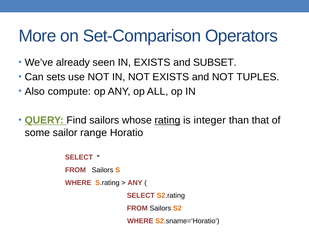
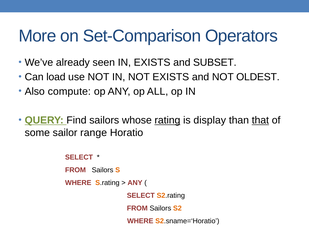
sets: sets -> load (56, 77)
TUPLES: TUPLES -> OLDEST (258, 77)
integer: integer -> display (210, 120)
that underline: none -> present (260, 120)
